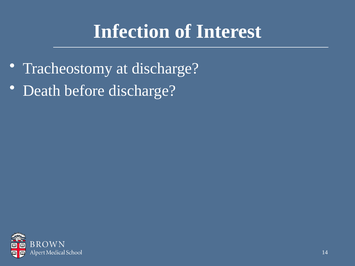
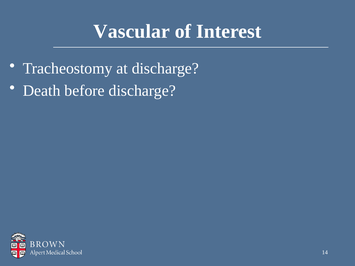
Infection: Infection -> Vascular (132, 31)
